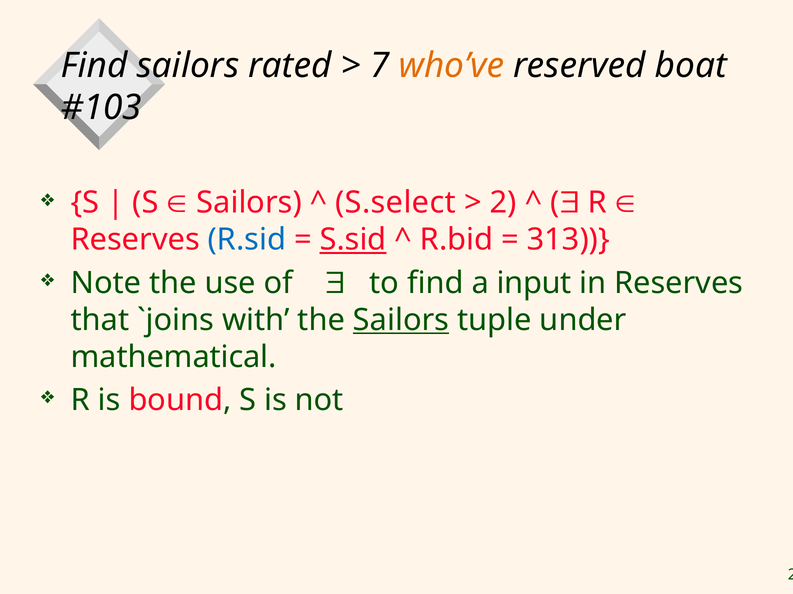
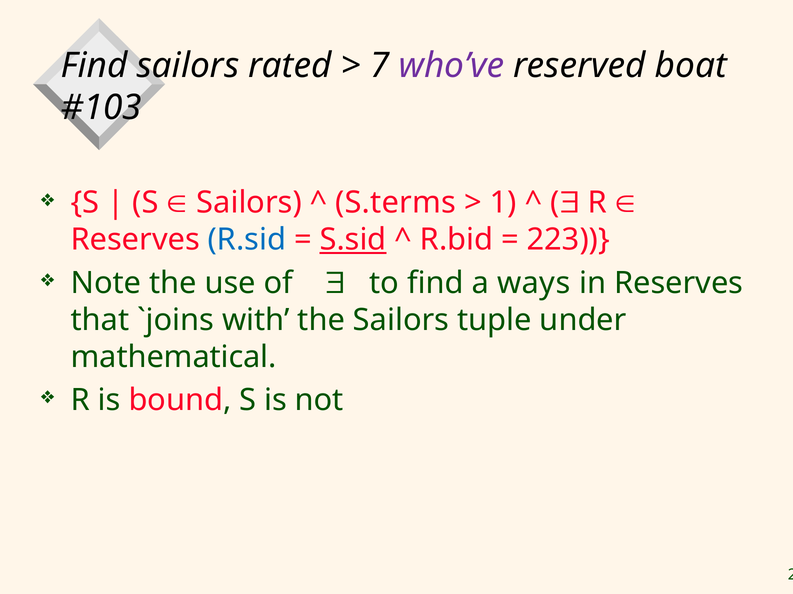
who’ve colour: orange -> purple (451, 66)
S.select: S.select -> S.terms (396, 203)
2: 2 -> 1 (503, 203)
313: 313 -> 223 (568, 240)
input: input -> ways (534, 283)
Sailors underline: present -> none (401, 320)
